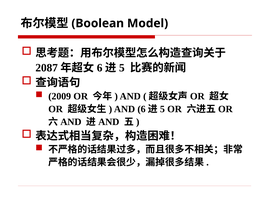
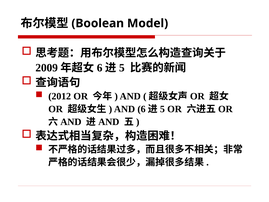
2087: 2087 -> 2009 (47, 68)
2009: 2009 -> 2012 (60, 96)
